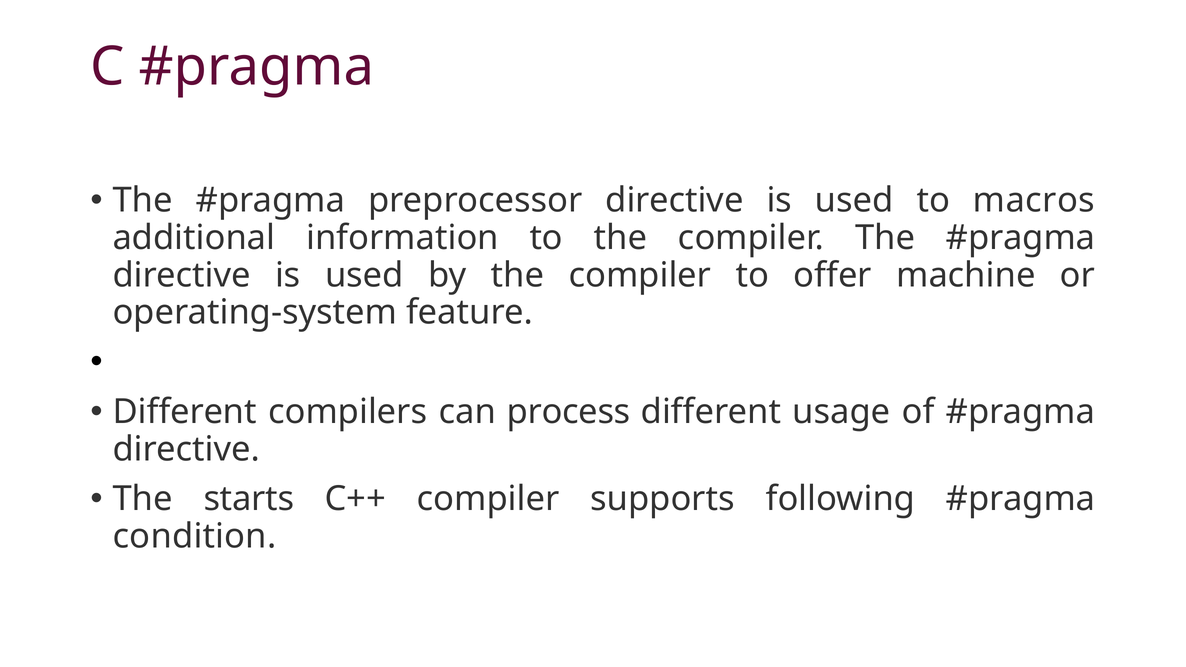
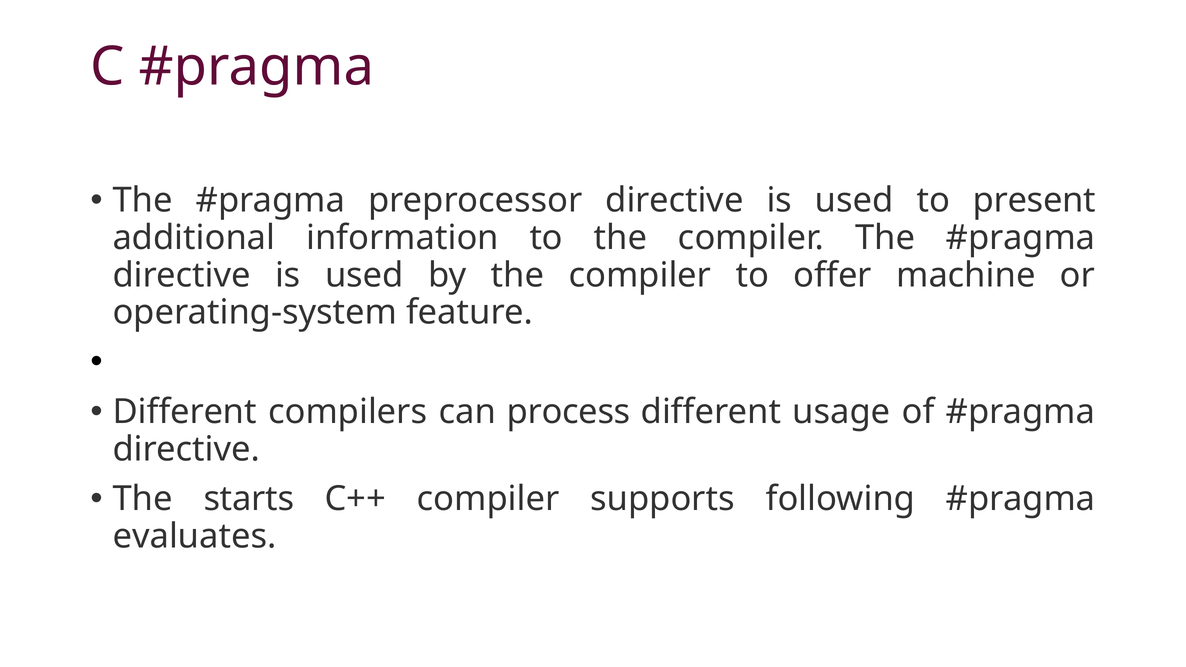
macros: macros -> present (1034, 201)
condition: condition -> evaluates (195, 537)
